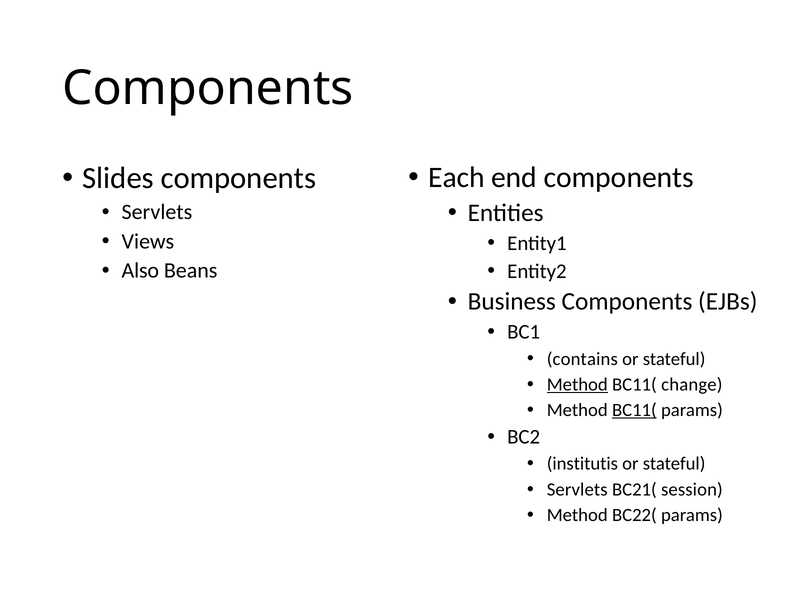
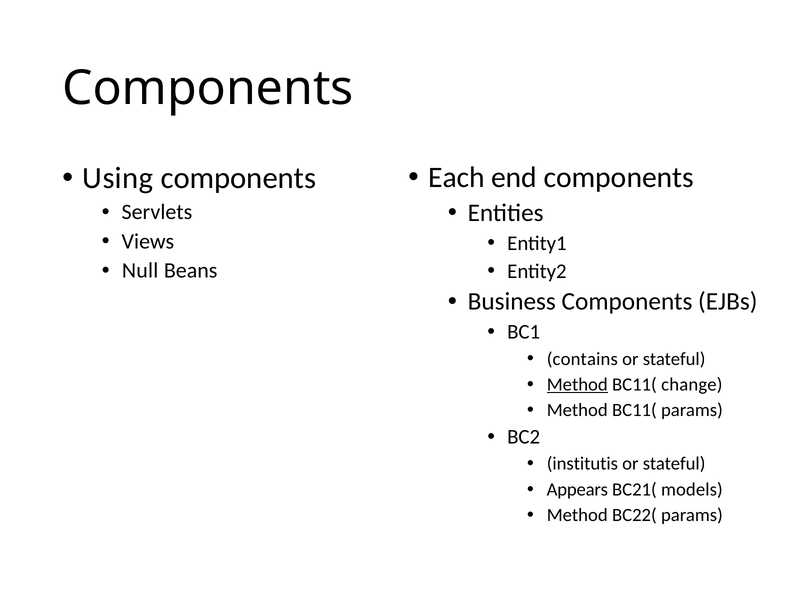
Slides: Slides -> Using (118, 178)
Also: Also -> Null (140, 271)
BC11( underline: present -> none (634, 410)
Servlets: Servlets -> Appears (577, 490)
session: session -> models (692, 490)
